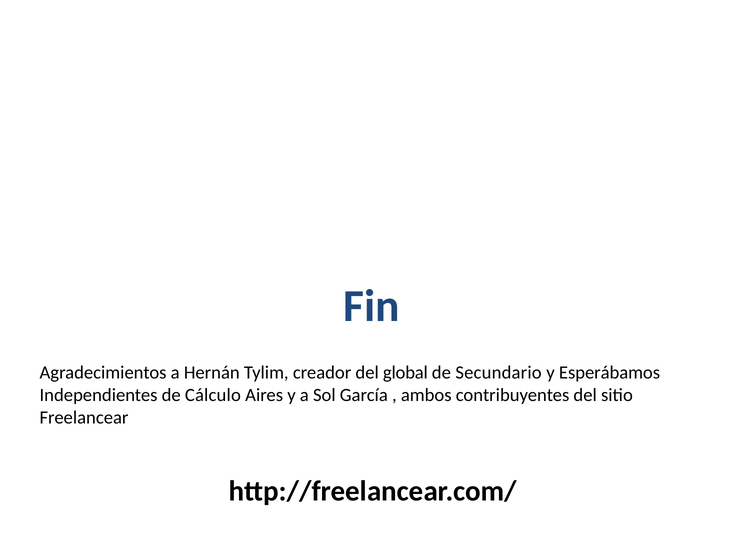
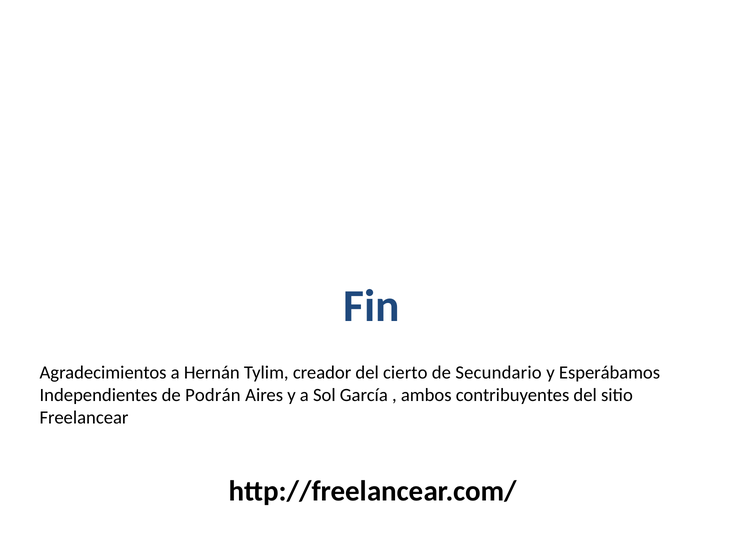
global: global -> cierto (405, 372)
Cálculo: Cálculo -> Podrán (213, 395)
